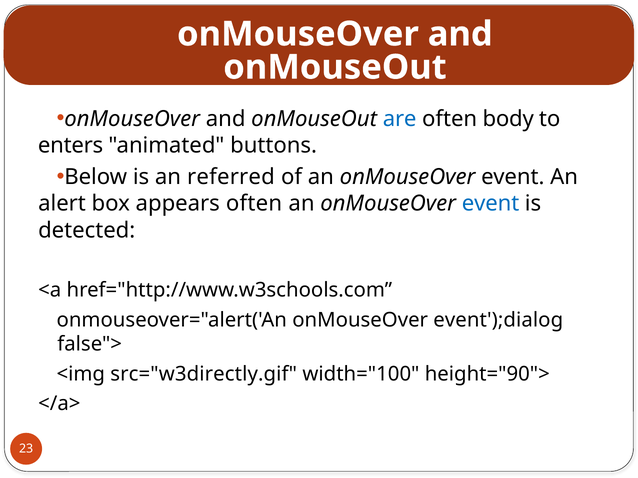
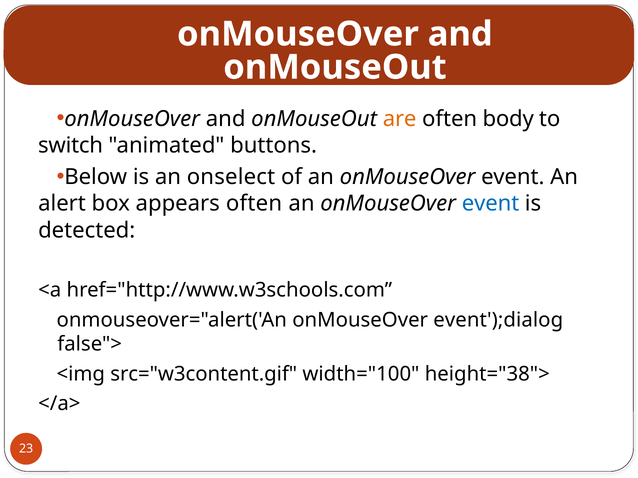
are colour: blue -> orange (400, 119)
enters: enters -> switch (71, 146)
referred: referred -> onselect (231, 177)
src="w3directly.gif: src="w3directly.gif -> src="w3content.gif (204, 374)
height="90">: height="90"> -> height="38"> (487, 374)
